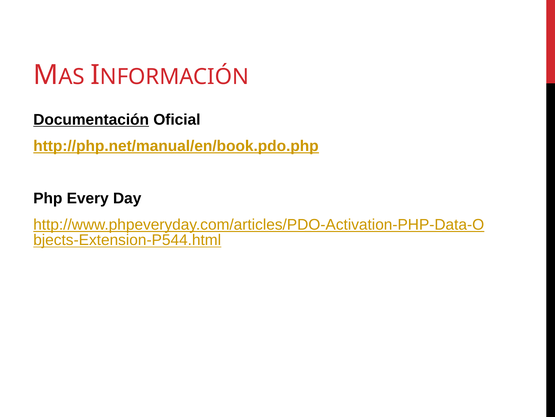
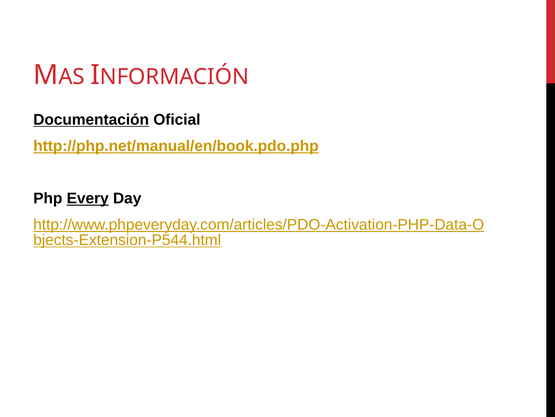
Every underline: none -> present (88, 198)
